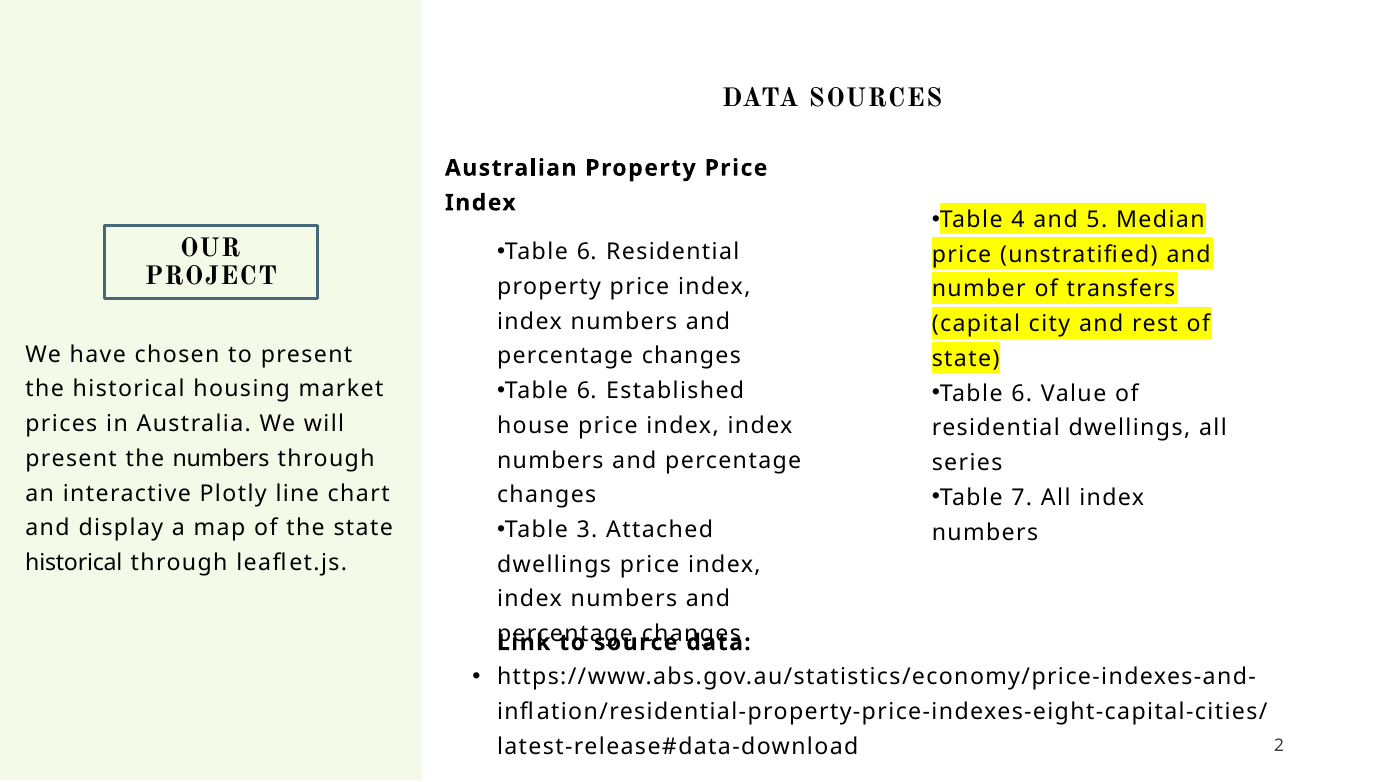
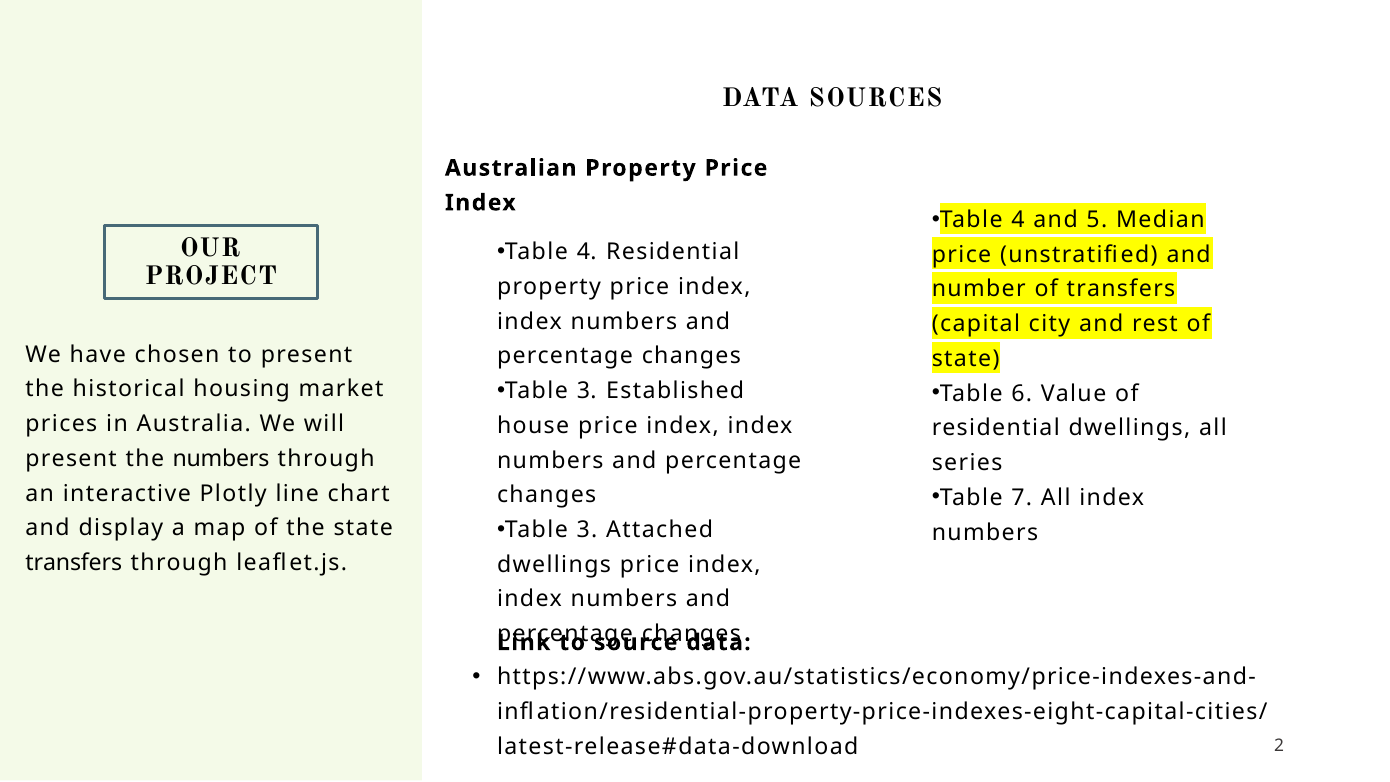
6: 6 -> 4 (587, 252)
6: 6 -> 3 (587, 391)
historical: historical -> transfers (74, 563)
